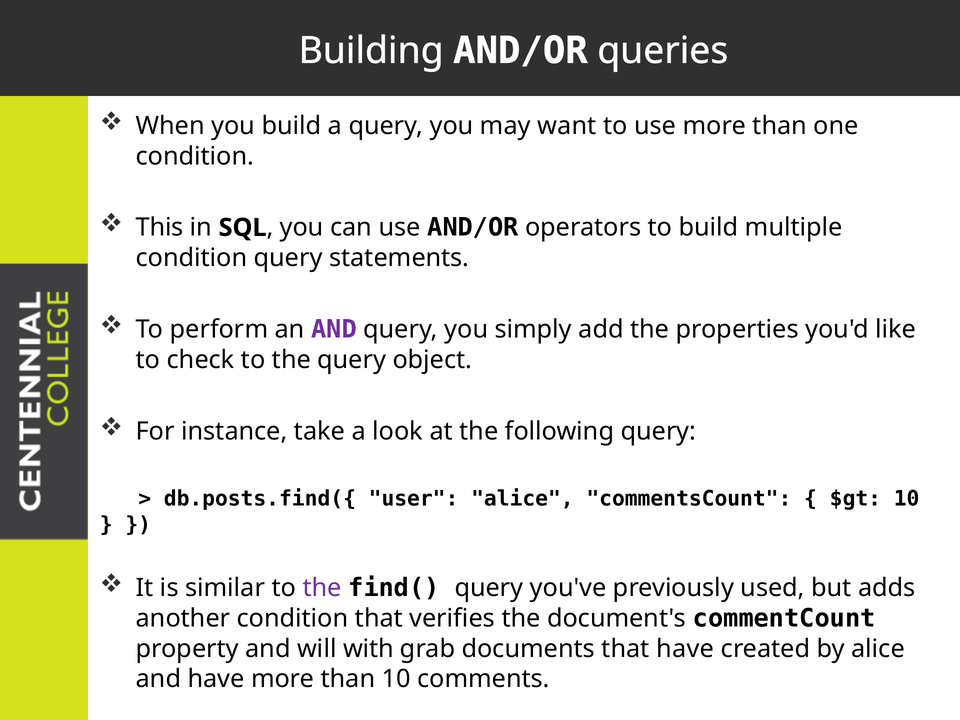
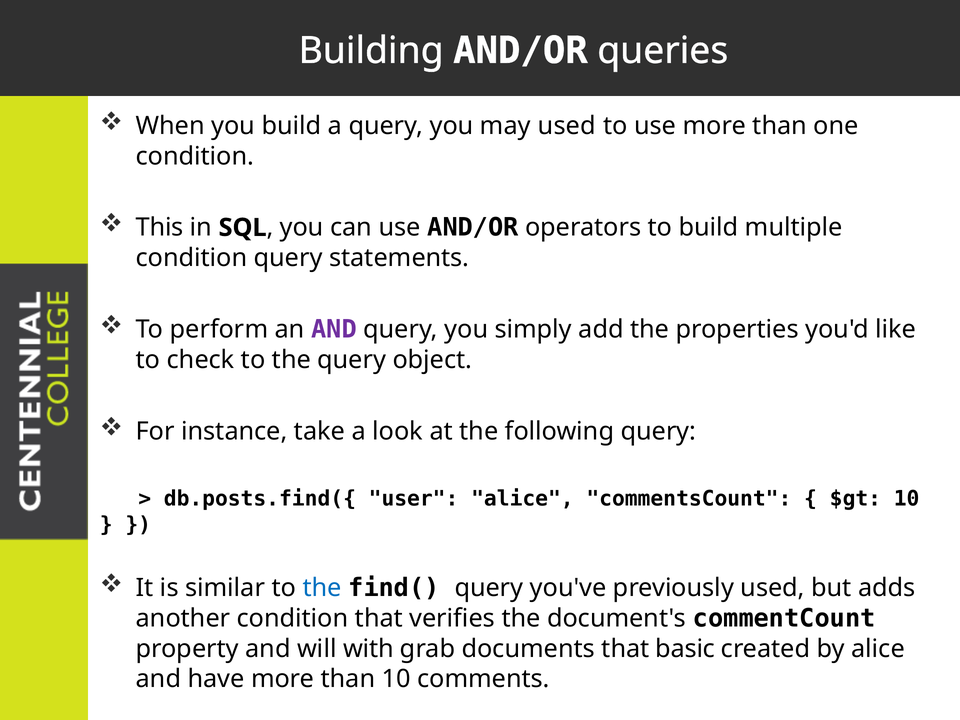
may want: want -> used (567, 126)
the colour: purple -> blue (322, 588)
that have: have -> basic (685, 649)
